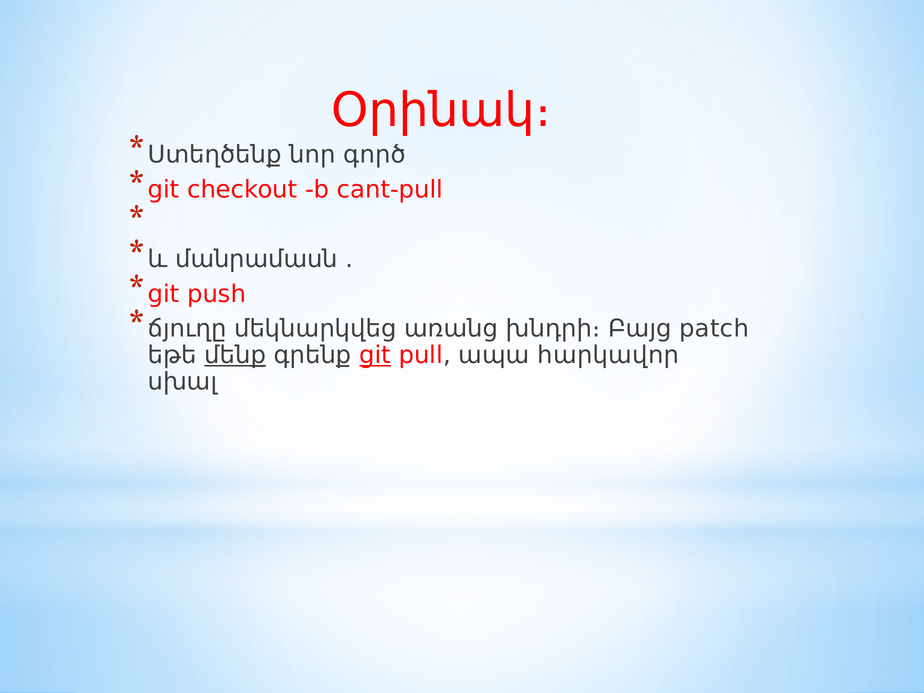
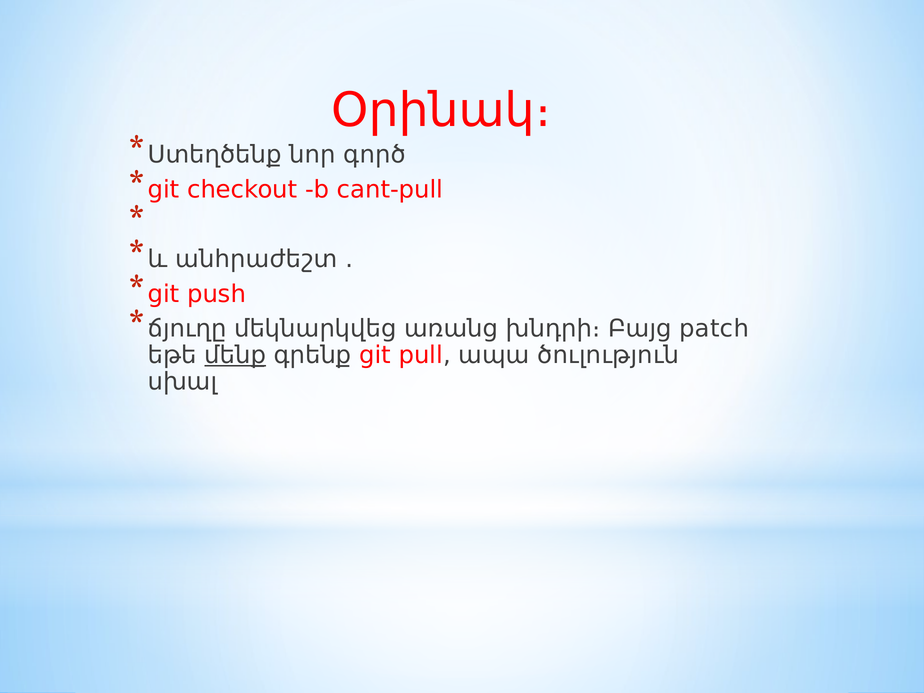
մանրամասն: մանրամասն -> անհրաժեշտ (256, 259)
git underline: present -> none (375, 355)
հարկավոր: հարկավոր -> ծուլություն (608, 355)
